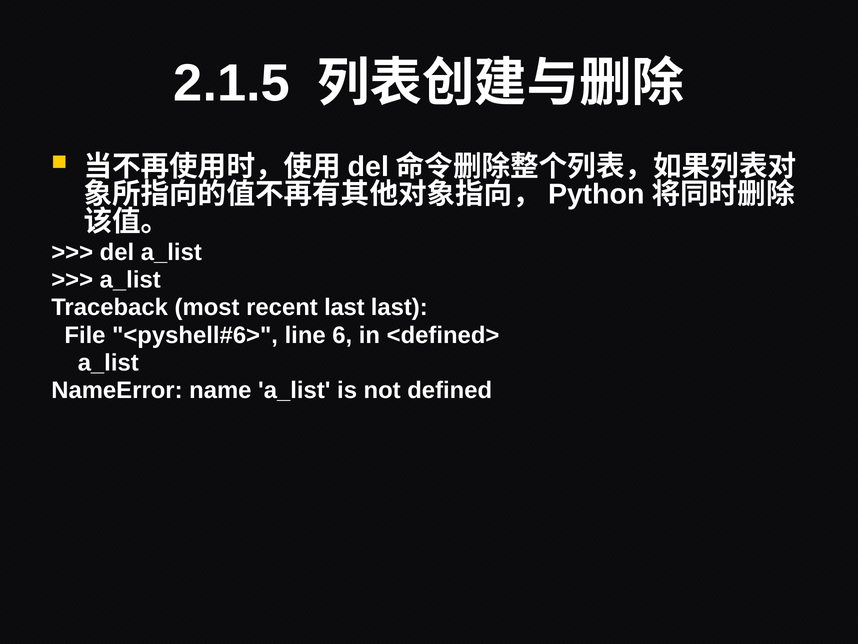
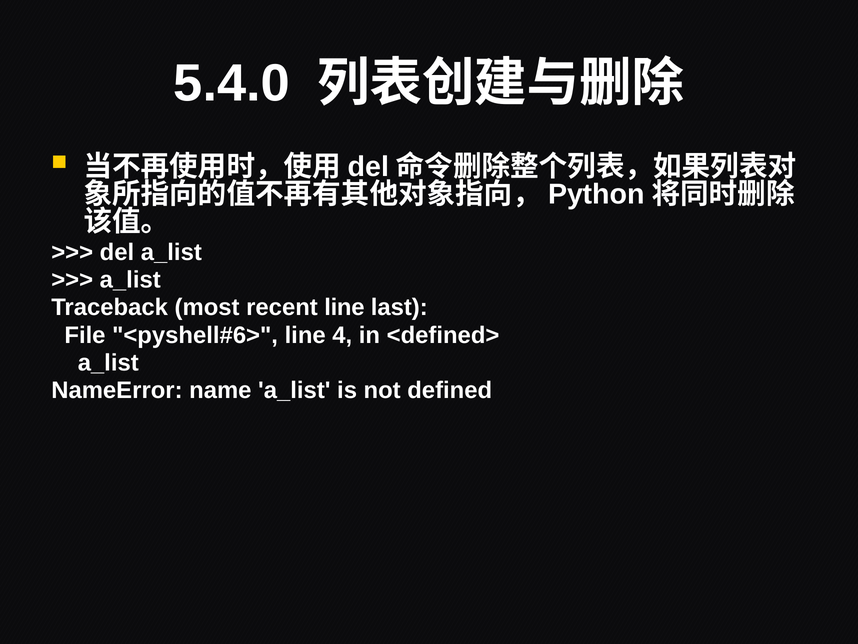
2.1.5: 2.1.5 -> 5.4.0 (232, 83)
recent last: last -> line (344, 307)
6: 6 -> 4 (342, 335)
